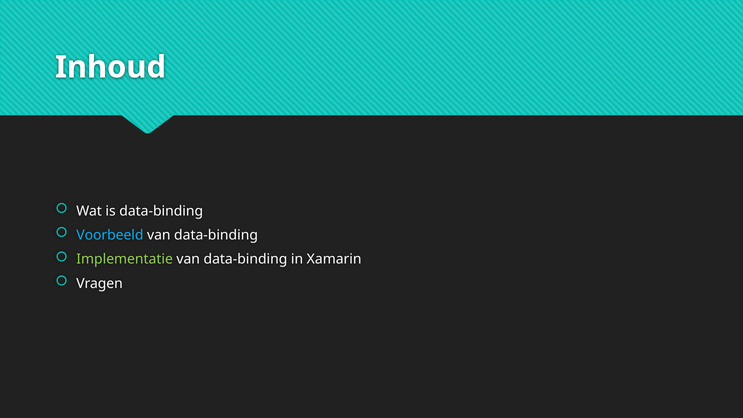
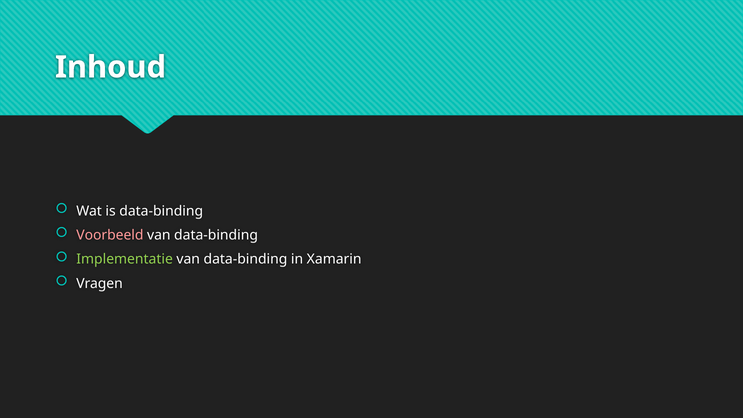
Voorbeeld colour: light blue -> pink (110, 235)
